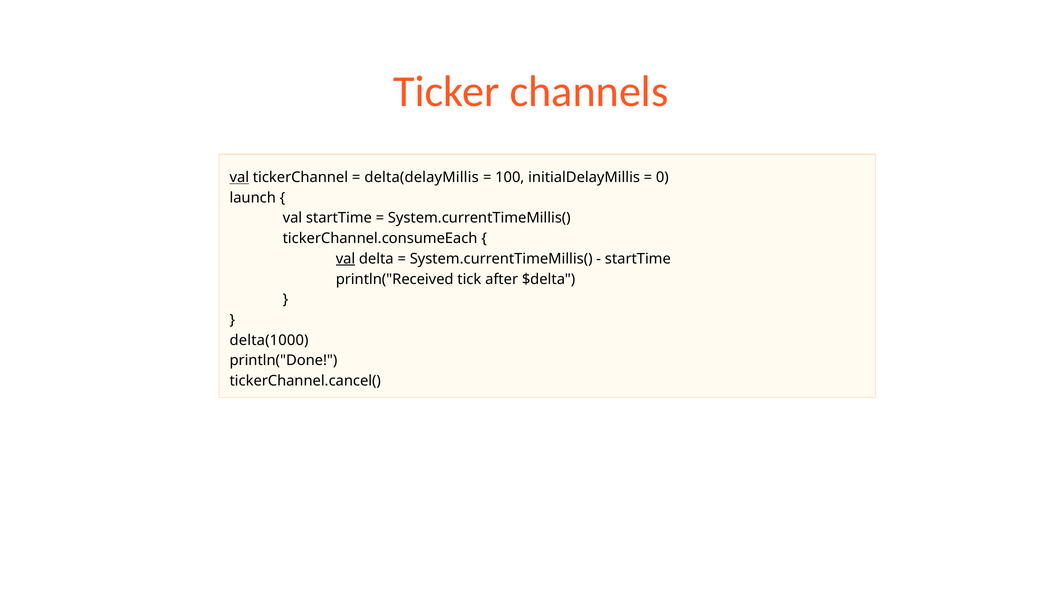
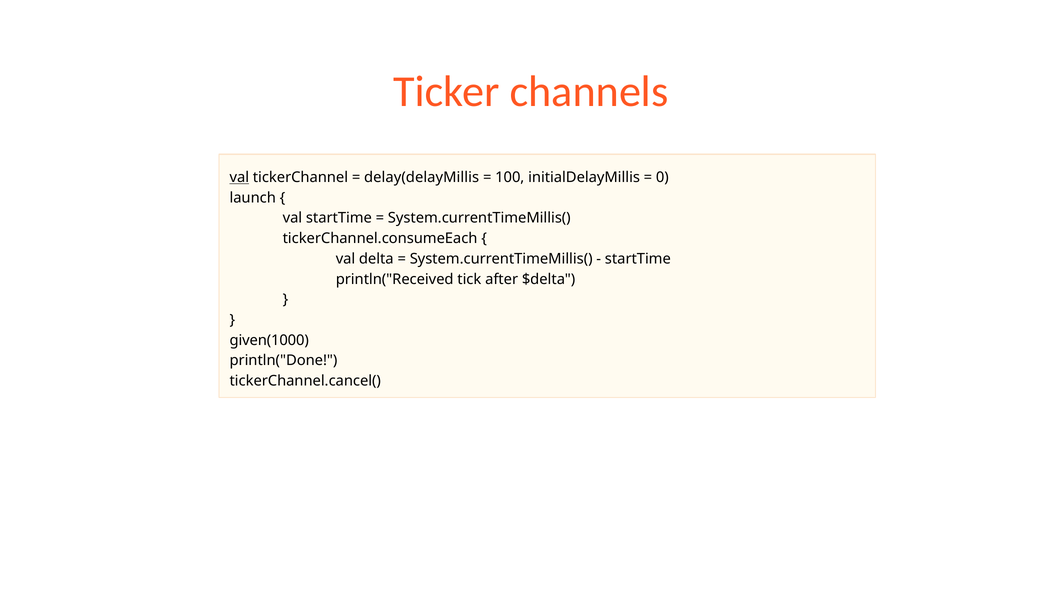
delta(delayMillis: delta(delayMillis -> delay(delayMillis (422, 178)
val underline: present -> none (346, 259)
delta(1000: delta(1000 -> given(1000 (269, 340)
